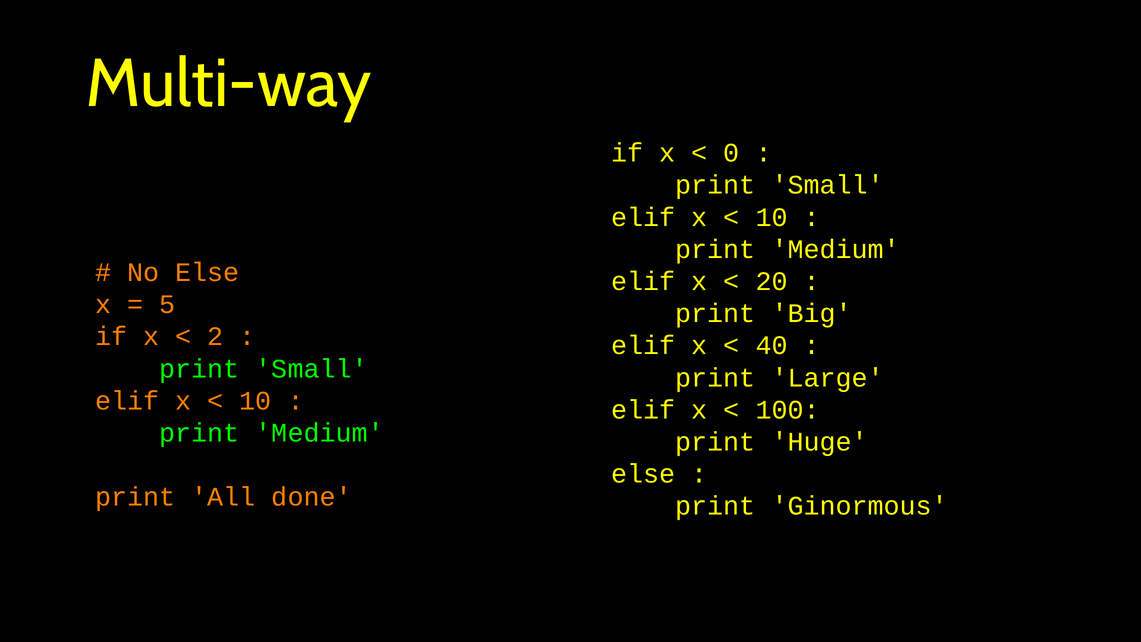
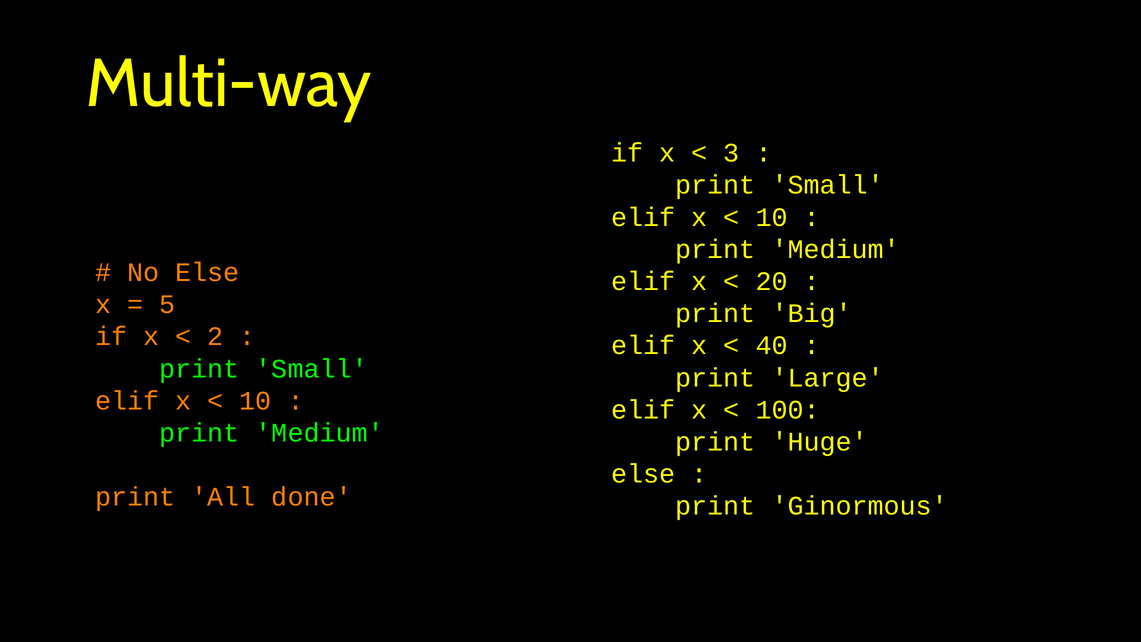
0: 0 -> 3 (731, 153)
